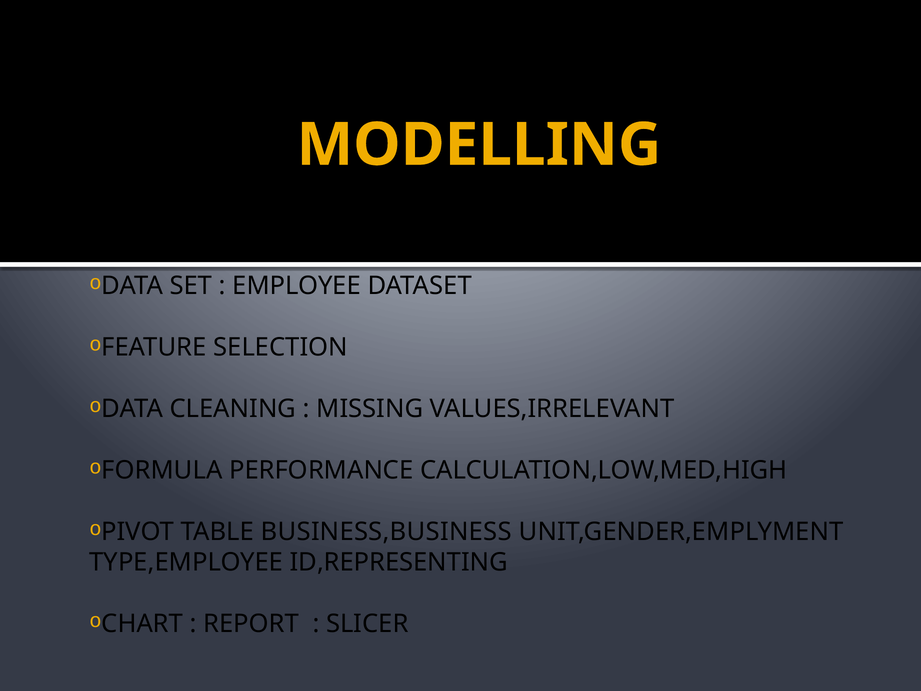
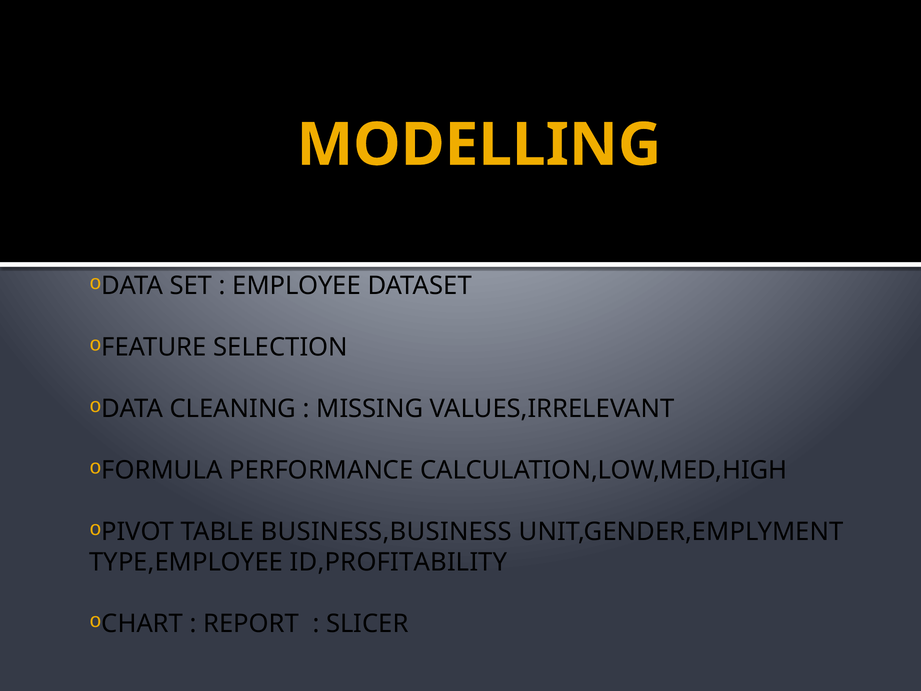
ID,REPRESENTING: ID,REPRESENTING -> ID,PROFITABILITY (399, 562)
